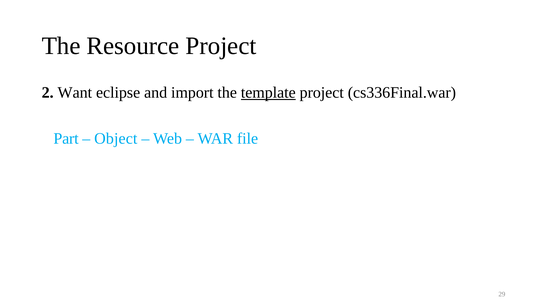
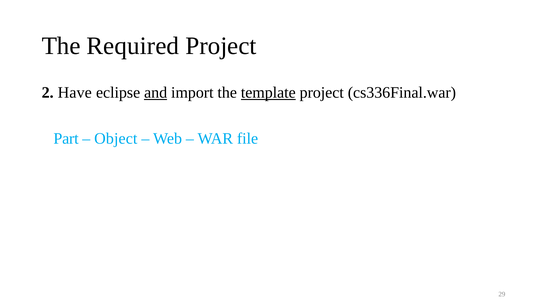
Resource: Resource -> Required (133, 46)
Want: Want -> Have (75, 92)
and underline: none -> present (156, 92)
